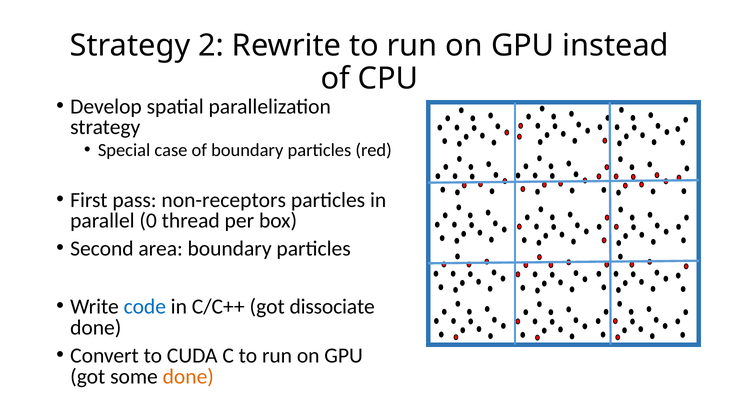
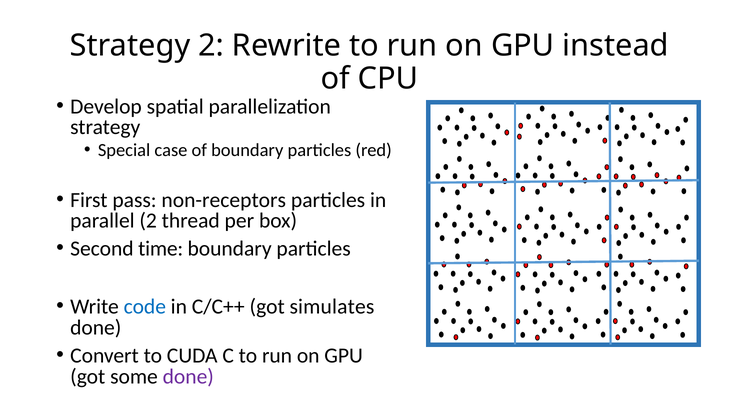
parallel 0: 0 -> 2 (148, 221)
area: area -> time (161, 249)
dissociate: dissociate -> simulates (332, 307)
done colour: orange -> purple (188, 377)
